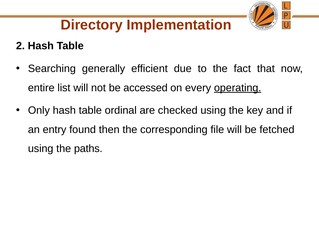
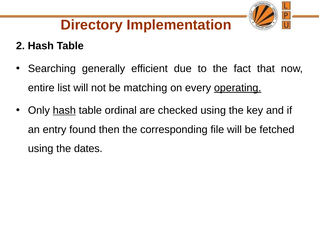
accessed: accessed -> matching (145, 88)
hash underline: none -> present (64, 111)
paths: paths -> dates (88, 149)
